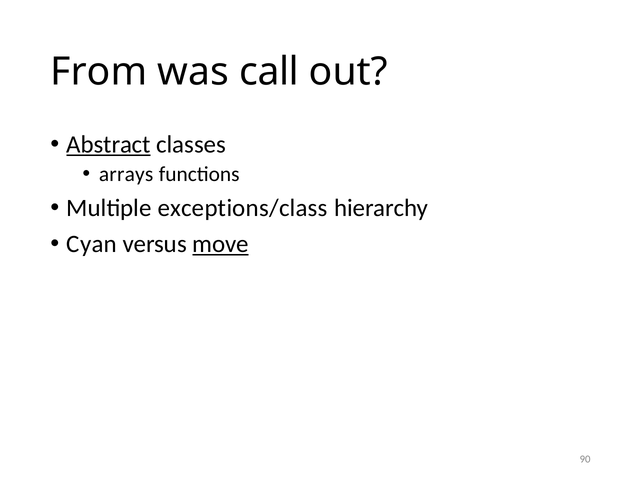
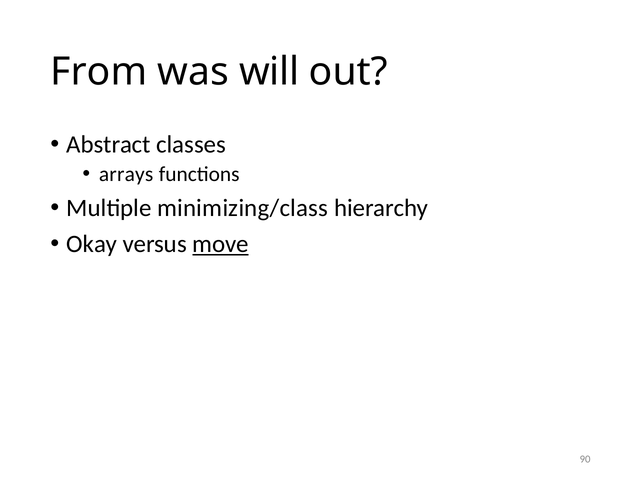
call: call -> will (269, 72)
Abstract underline: present -> none (109, 145)
exceptions/class: exceptions/class -> minimizing/class (243, 208)
Cyan: Cyan -> Okay (92, 244)
